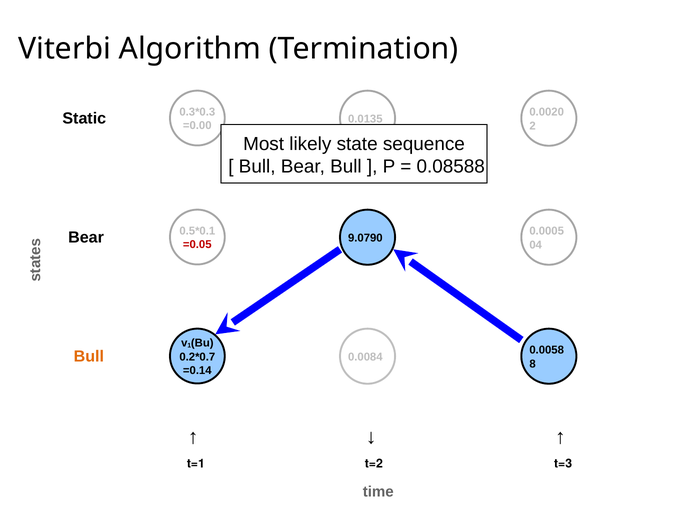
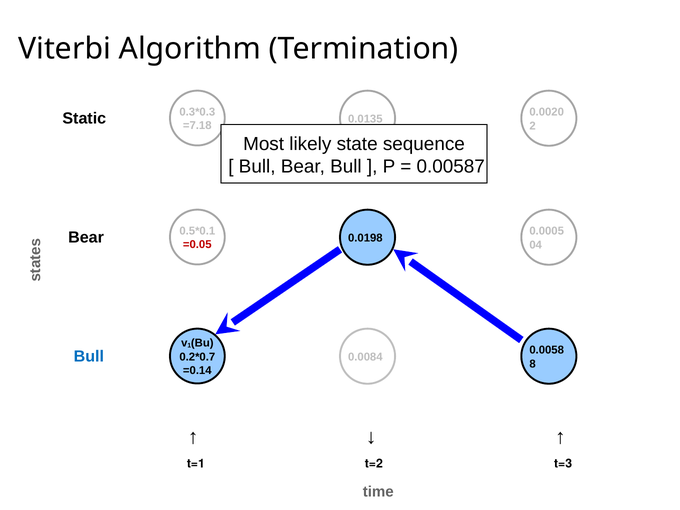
=0.00: =0.00 -> =7.18 (197, 126)
0.08588: 0.08588 -> 0.00587 (451, 167)
9.0790: 9.0790 -> 0.0198 (365, 238)
Bull colour: orange -> blue (89, 357)
